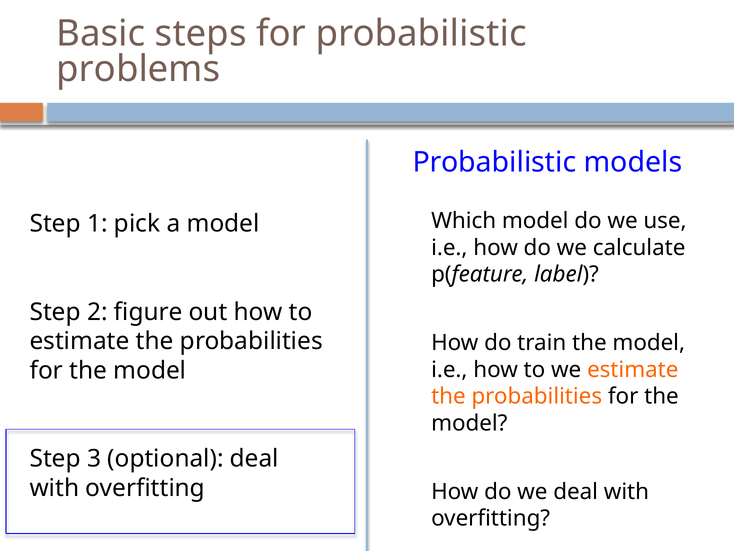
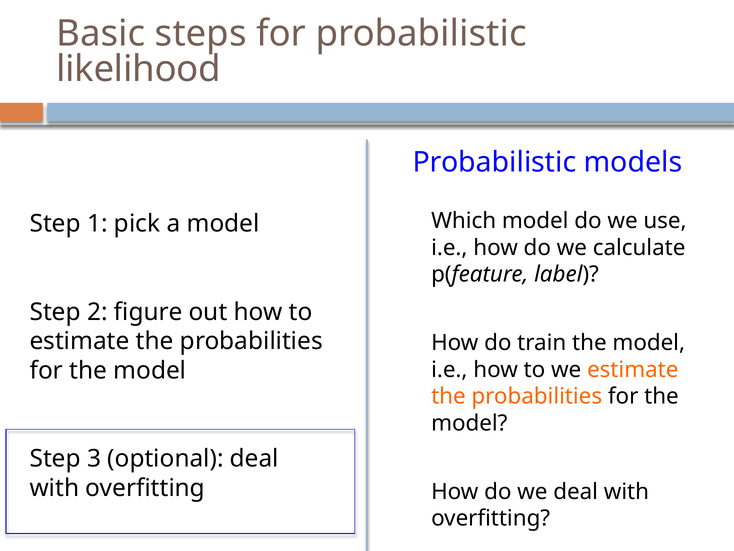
problems: problems -> likelihood (138, 69)
